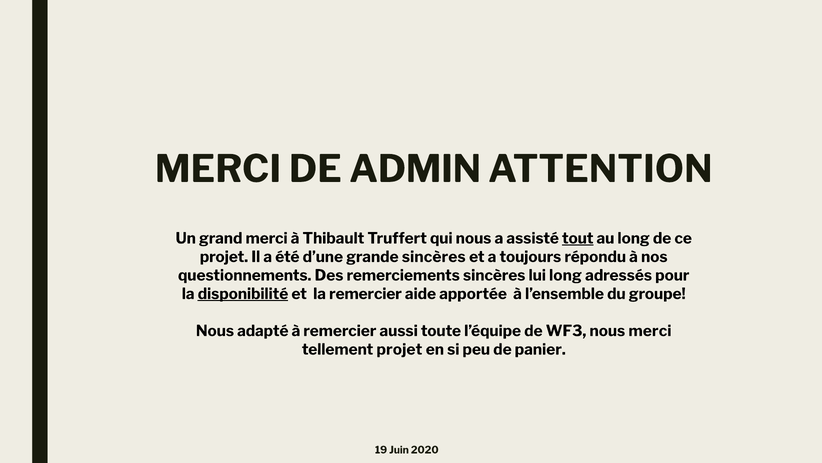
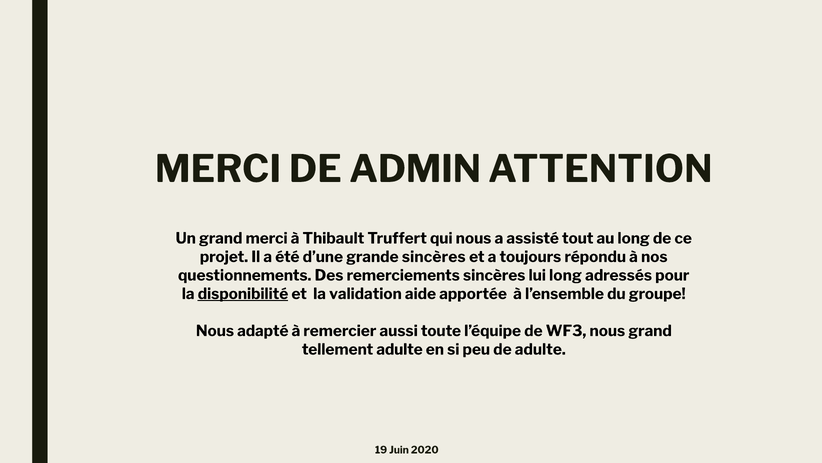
tout underline: present -> none (578, 238)
la remercier: remercier -> validation (365, 294)
nous merci: merci -> grand (650, 331)
tellement projet: projet -> adulte (400, 349)
de panier: panier -> adulte (540, 349)
